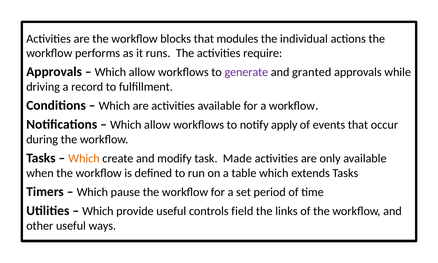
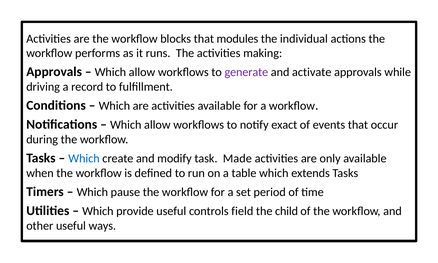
require: require -> making (263, 53)
granted: granted -> activate (312, 72)
apply: apply -> exact (284, 125)
Which colour: orange -> blue (84, 158)
links: links -> child (287, 211)
